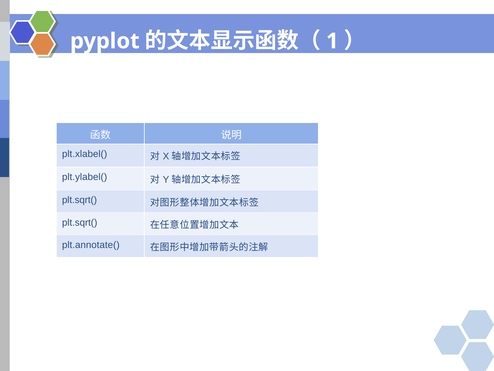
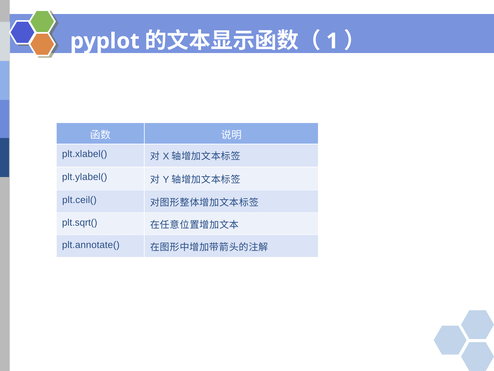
plt.sqrt(: plt.sqrt( -> plt.ceil( (79, 200)
